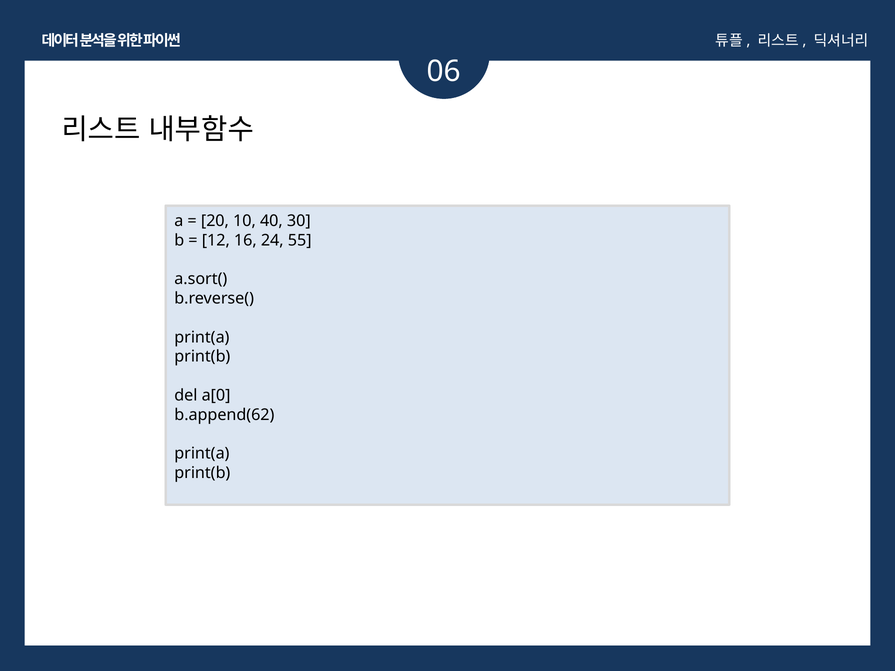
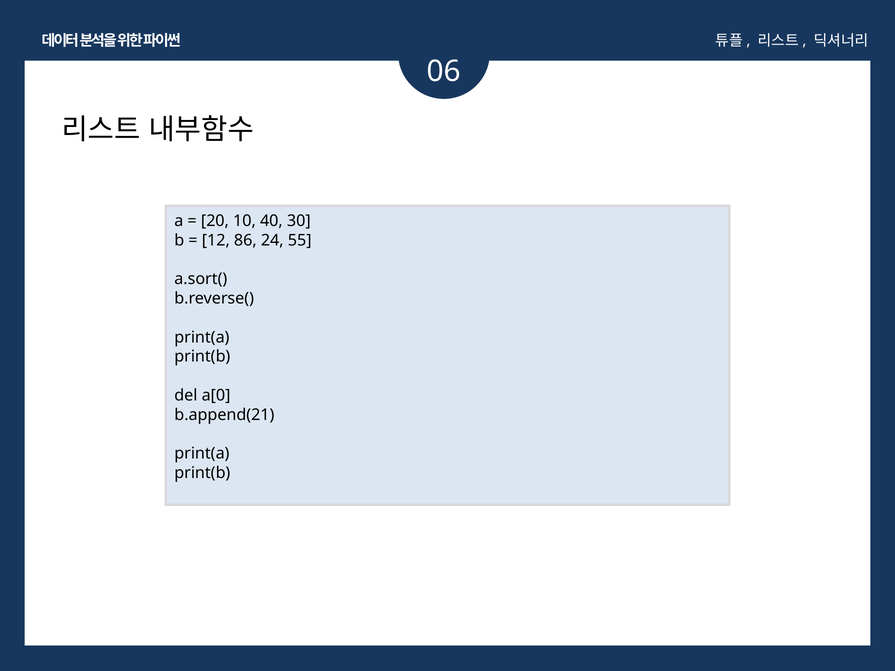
16: 16 -> 86 (245, 240)
b.append(62: b.append(62 -> b.append(21 (224, 415)
